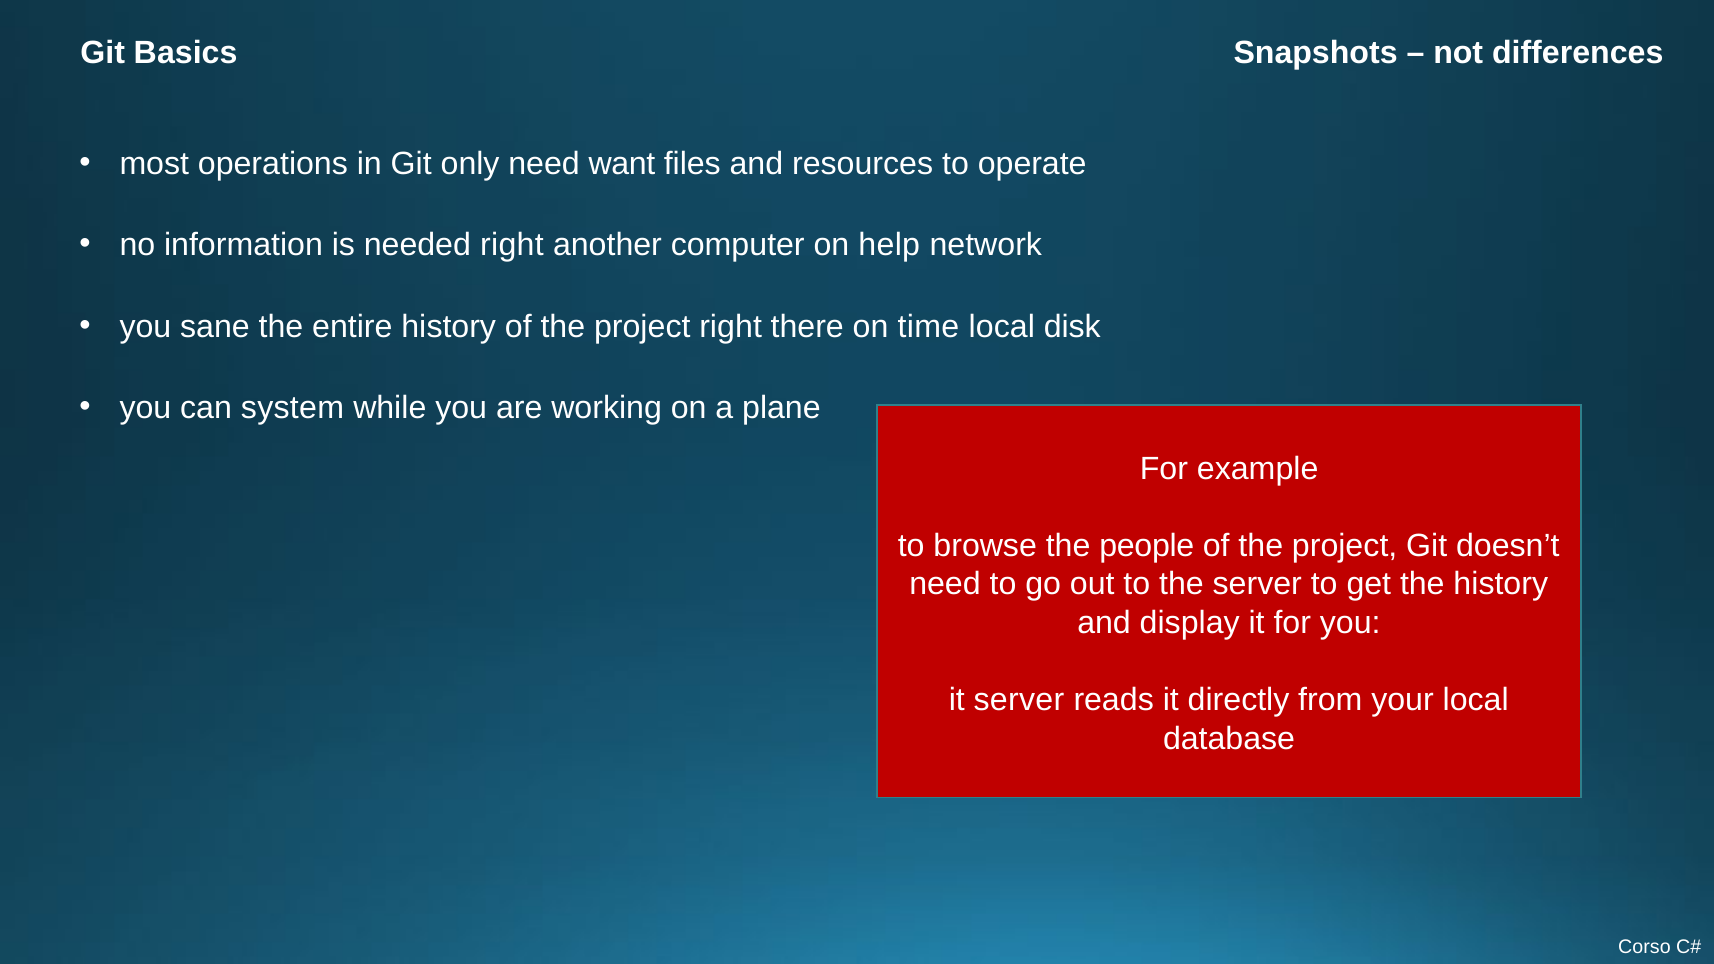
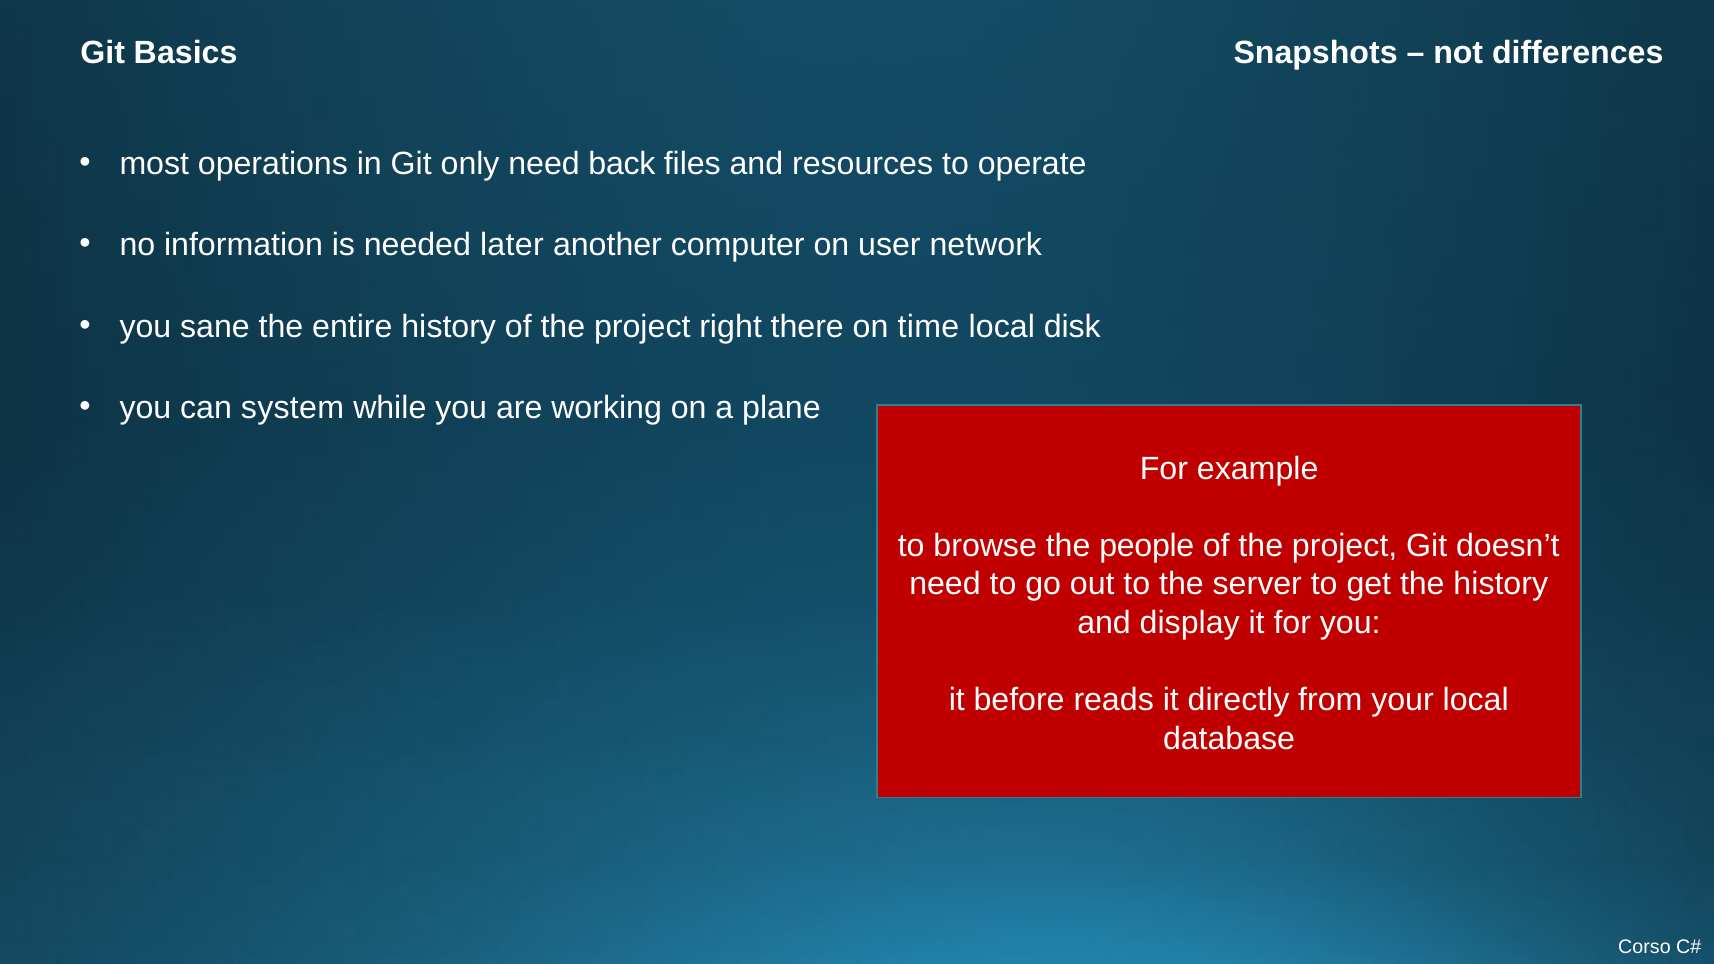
want: want -> back (622, 164)
needed right: right -> later (512, 245)
help: help -> user (889, 245)
it server: server -> before (1019, 700)
